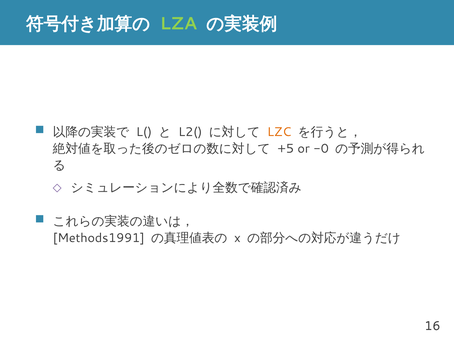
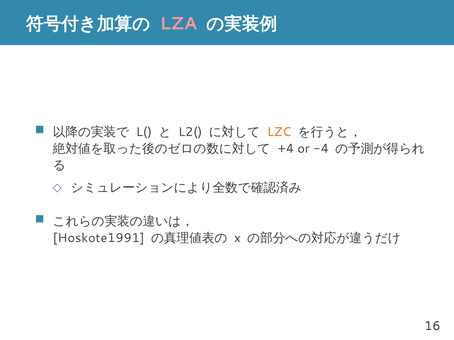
LZA colour: light green -> pink (178, 24)
+5: +5 -> +4 (286, 149)
-0: -0 -> -4 (321, 149)
Methods1991: Methods1991 -> Hoskote1991 (99, 238)
